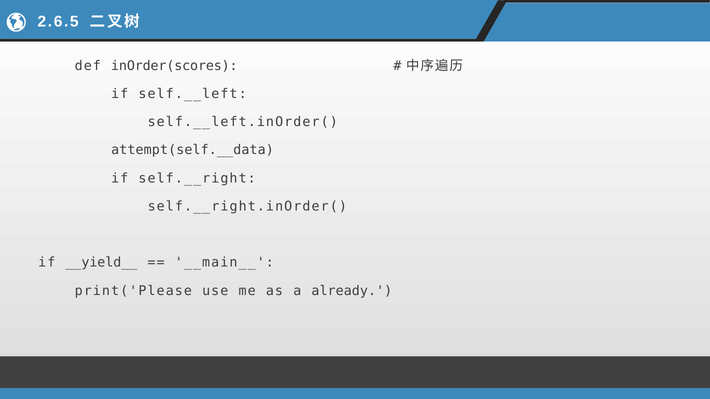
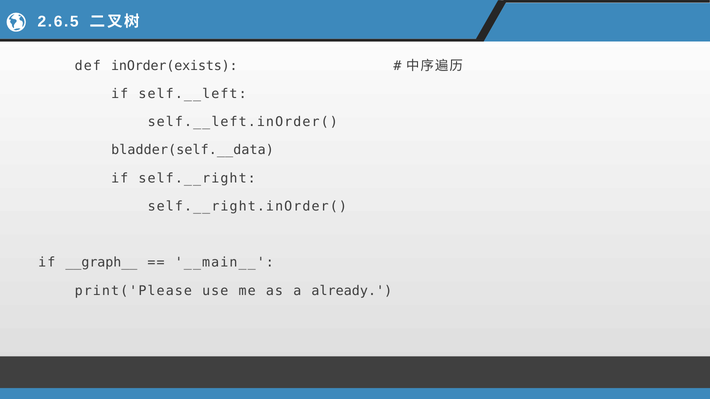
inOrder(scores: inOrder(scores -> inOrder(exists (174, 66)
attempt(self.__data: attempt(self.__data -> bladder(self.__data (193, 150)
__yield__: __yield__ -> __graph__ (101, 263)
